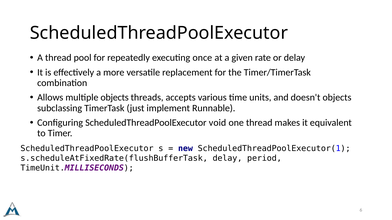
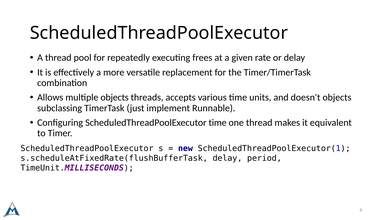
once: once -> frees (202, 58)
ScheduledThreadPoolExecutor void: void -> time (218, 123)
